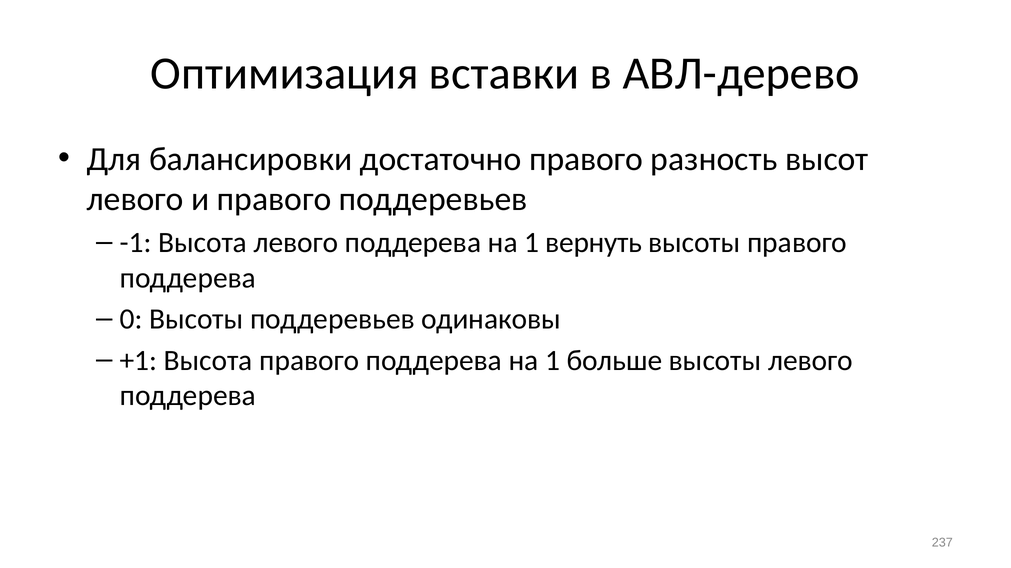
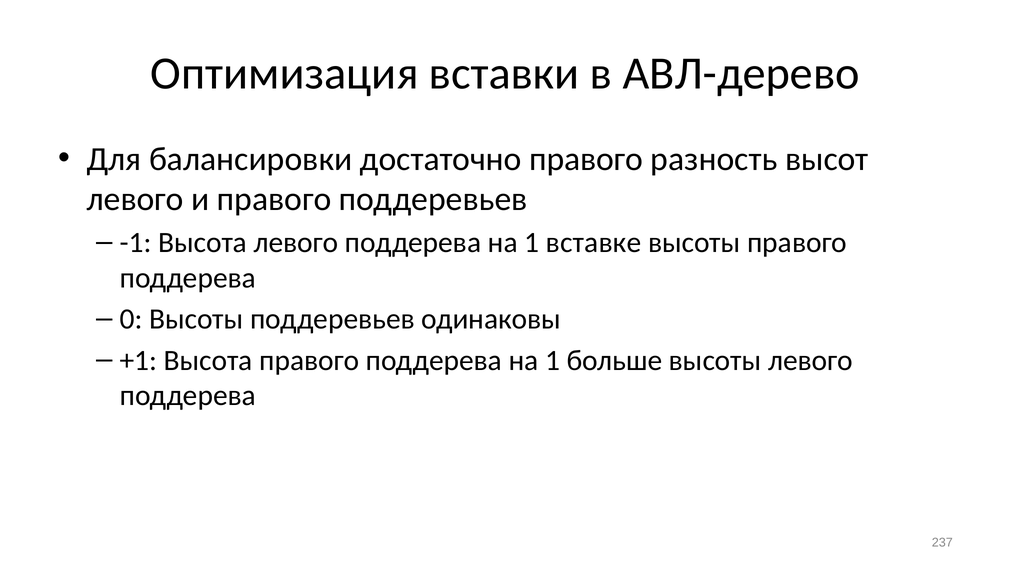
вернуть: вернуть -> вставке (594, 243)
